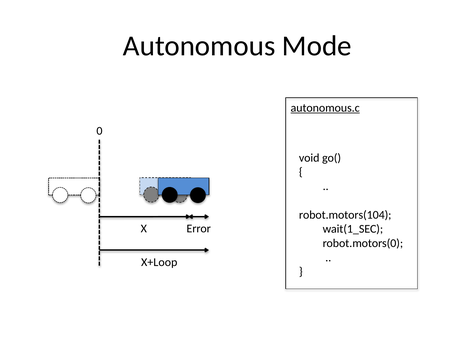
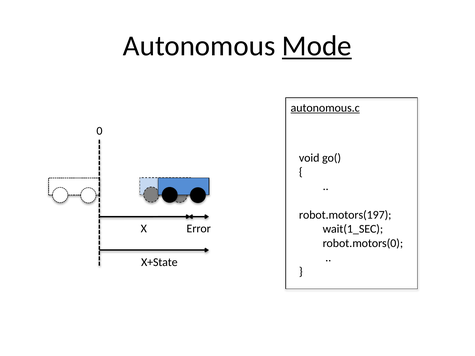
Mode underline: none -> present (317, 46)
robot.motors(104: robot.motors(104 -> robot.motors(197 (345, 215)
X+Loop: X+Loop -> X+State (159, 263)
